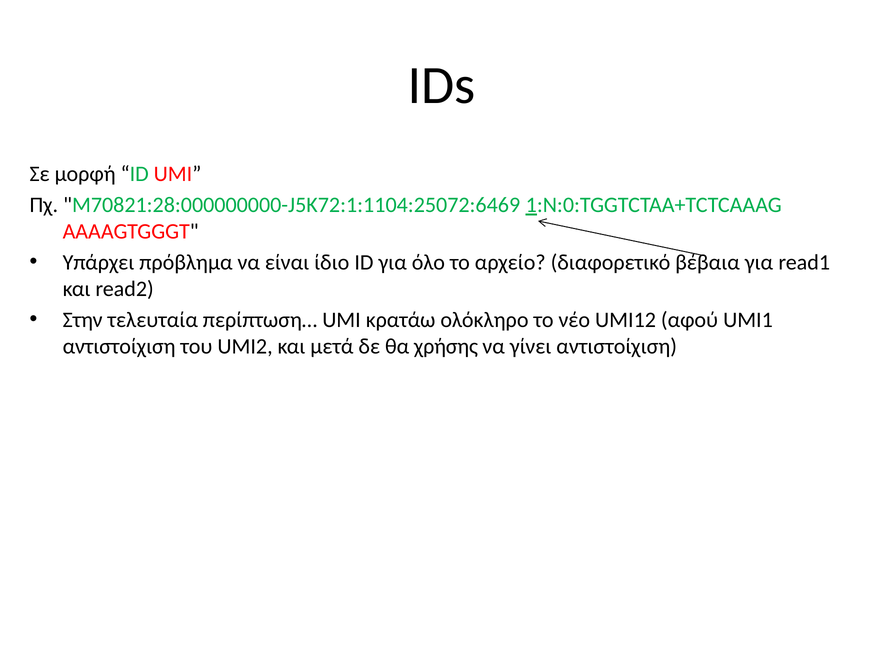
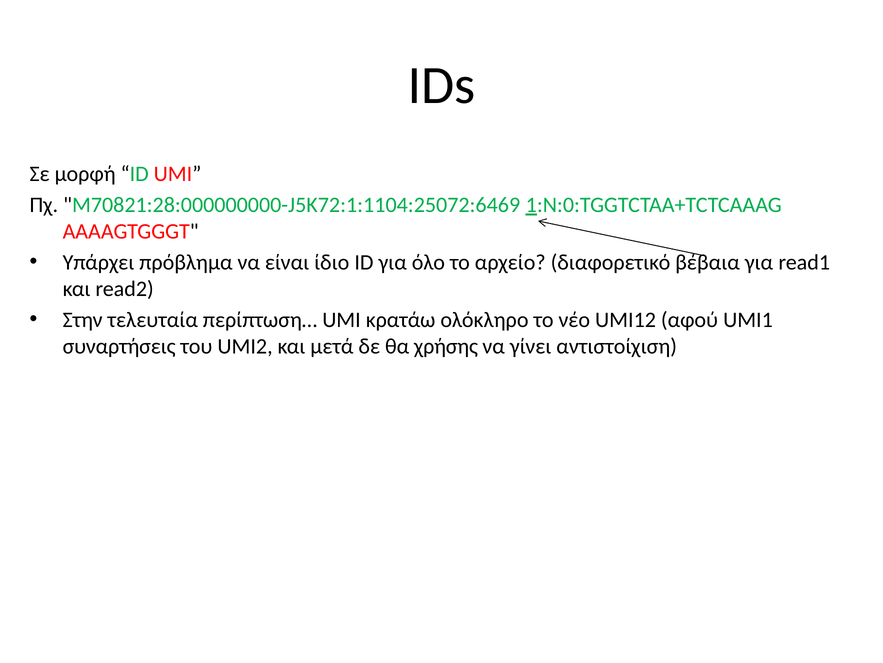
αντιστοίχιση: αντιστοίχιση -> συναρτήσεις (119, 346)
